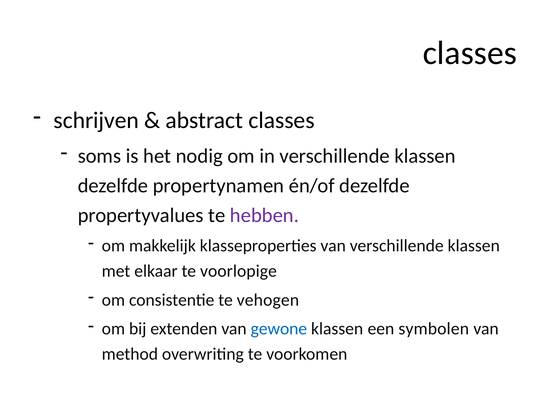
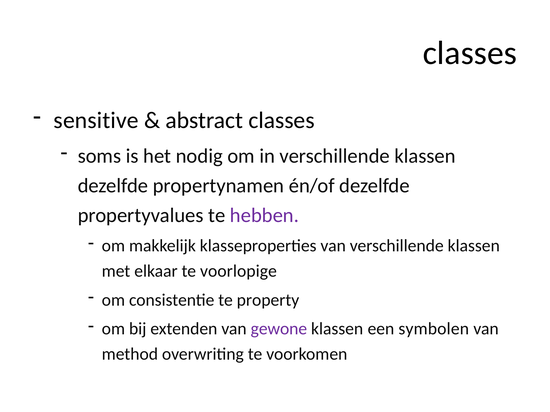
schrijven: schrijven -> sensitive (96, 121)
vehogen: vehogen -> property (268, 300)
gewone colour: blue -> purple (279, 329)
